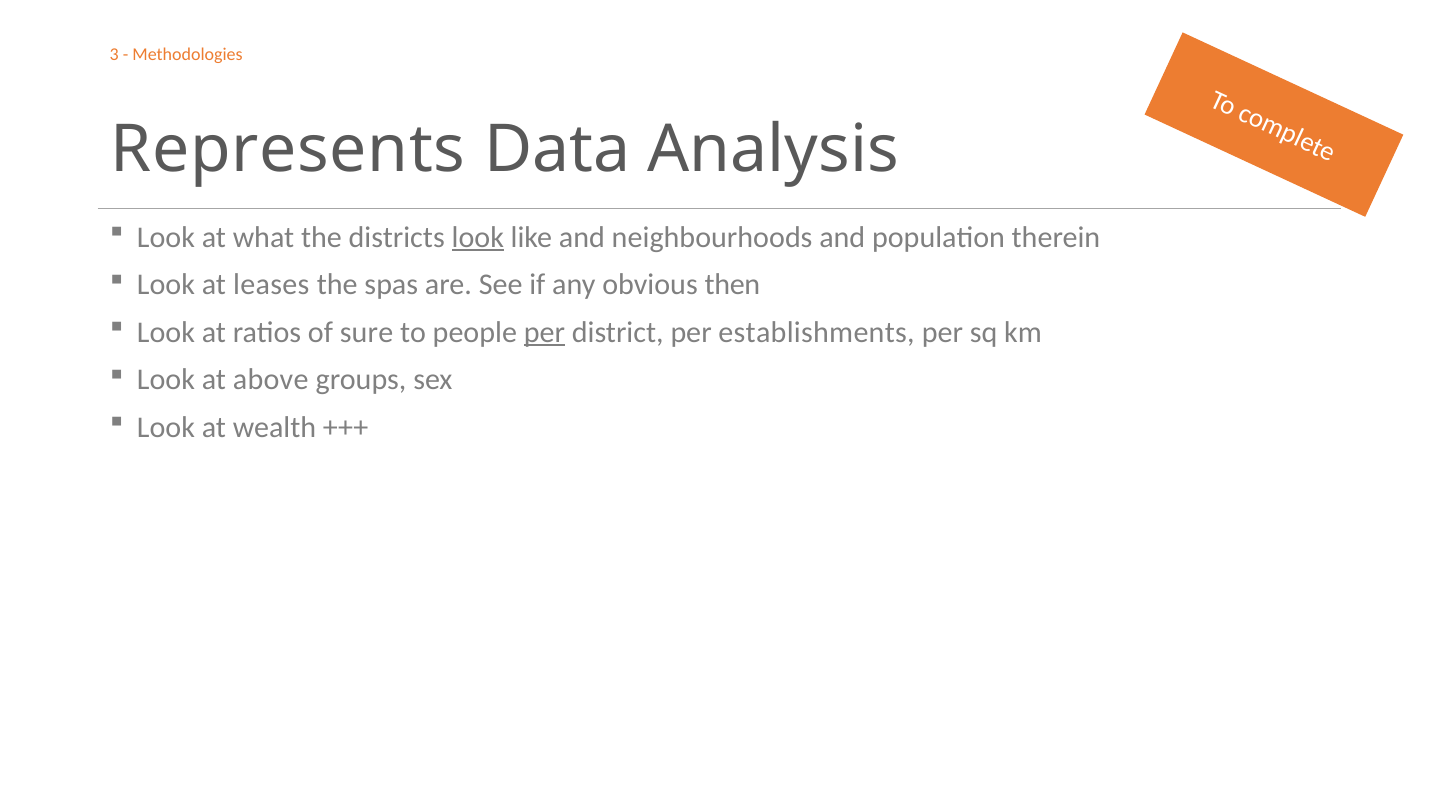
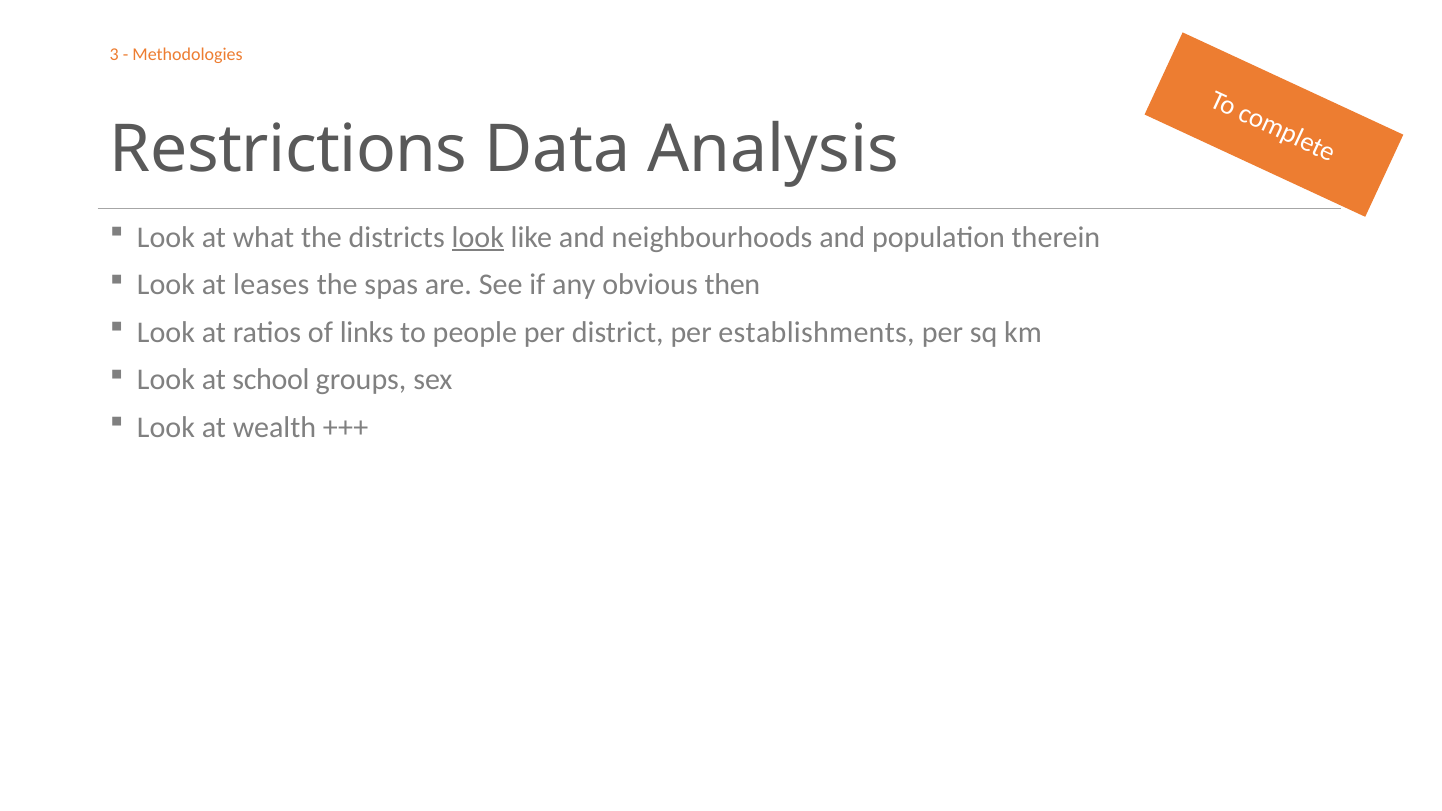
Represents: Represents -> Restrictions (289, 149)
sure: sure -> links (367, 332)
per underline: present -> none (544, 332)
above: above -> school (271, 380)
